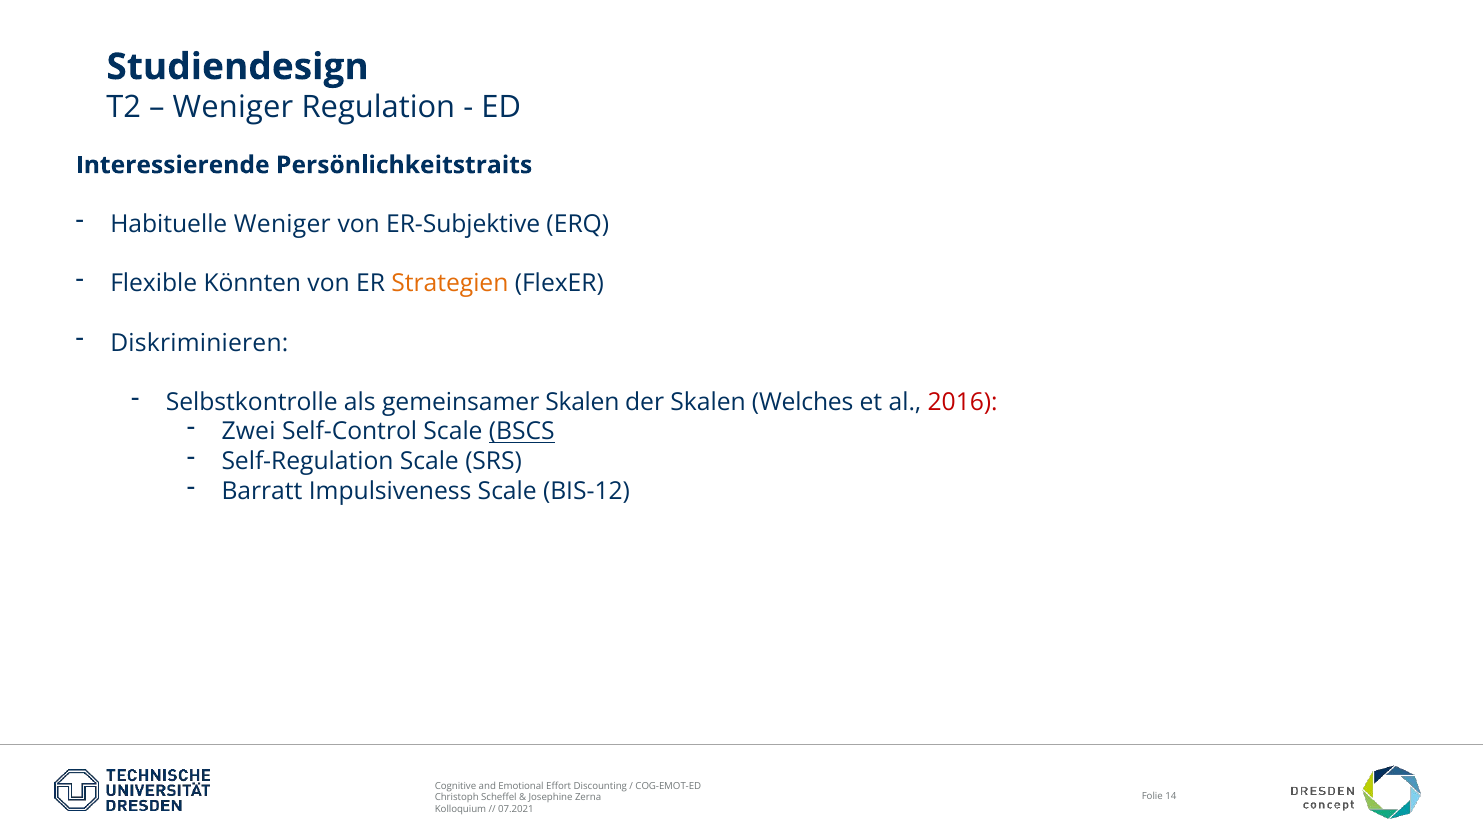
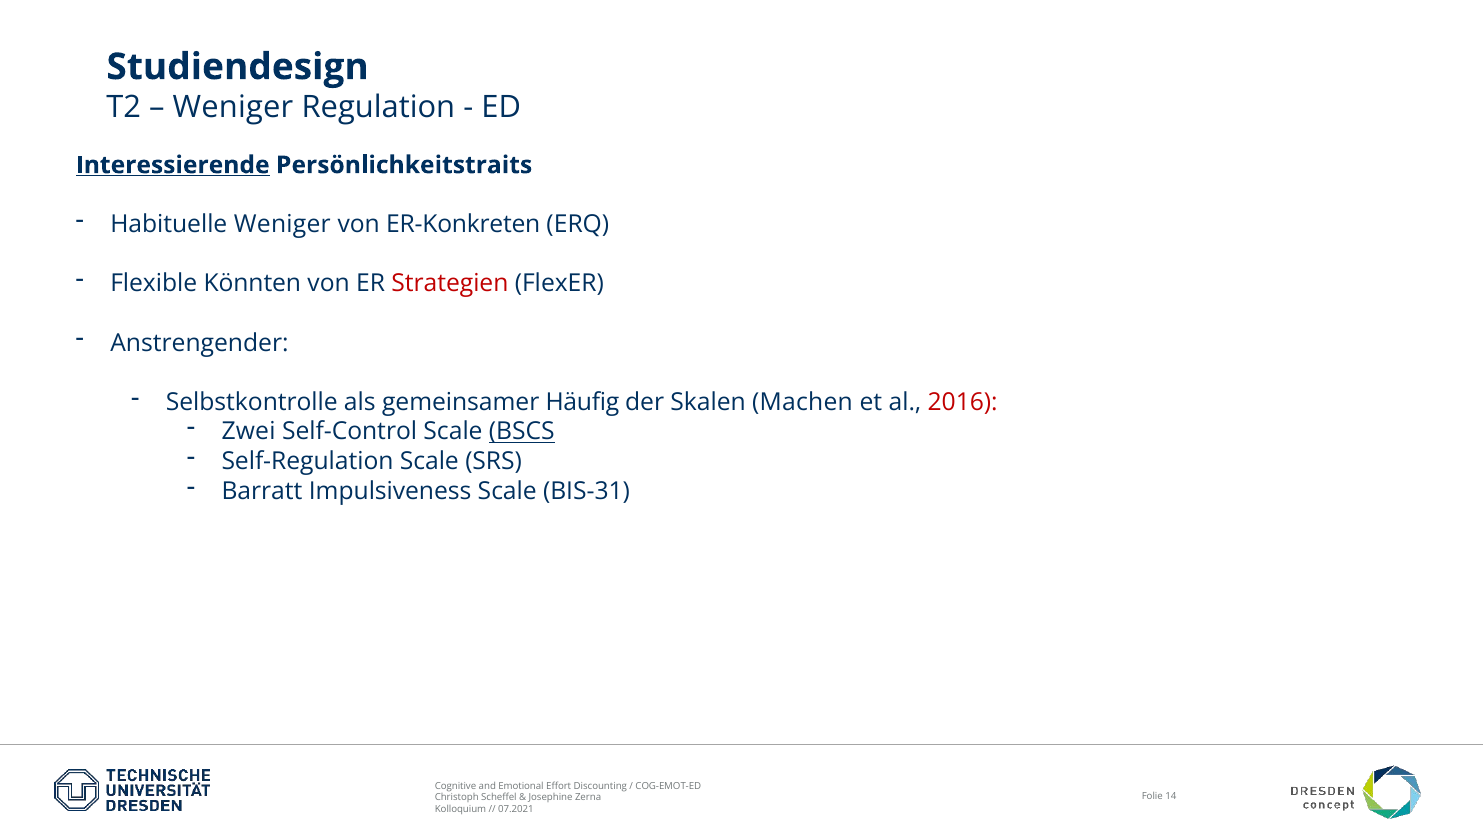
Interessierende underline: none -> present (173, 165)
ER-Subjektive: ER-Subjektive -> ER-Konkreten (463, 224)
Strategien colour: orange -> red (450, 284)
Diskriminieren: Diskriminieren -> Anstrengender (199, 343)
gemeinsamer Skalen: Skalen -> Häufig (582, 402)
Welches: Welches -> Machen (802, 402)
BIS-12: BIS-12 -> BIS-31 (587, 491)
